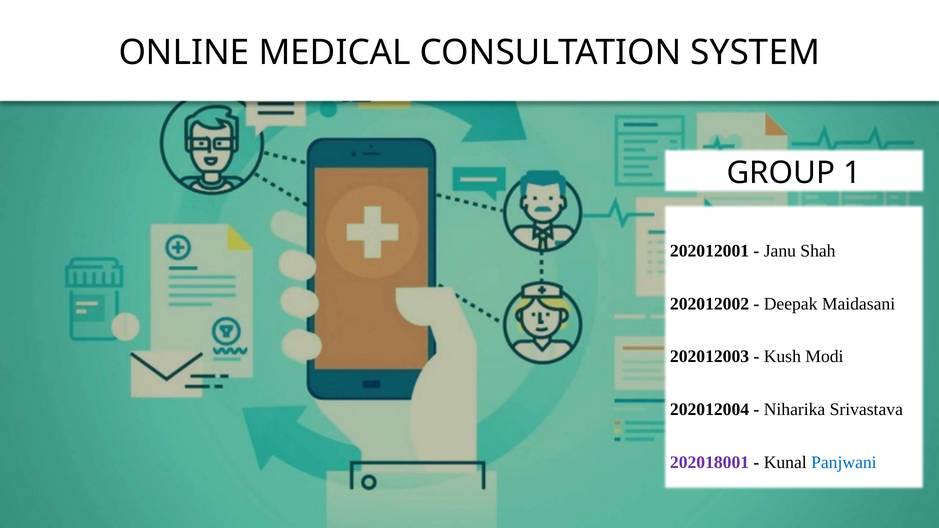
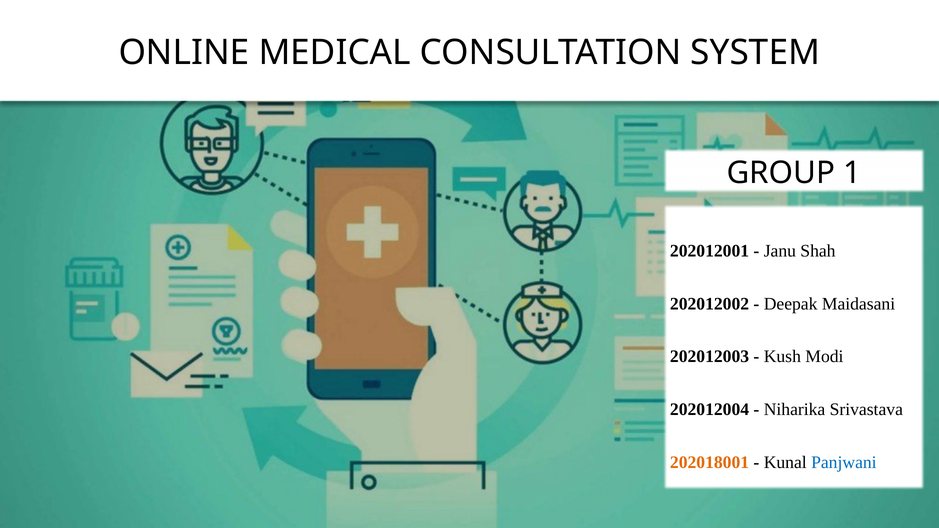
202018001 colour: purple -> orange (710, 462)
